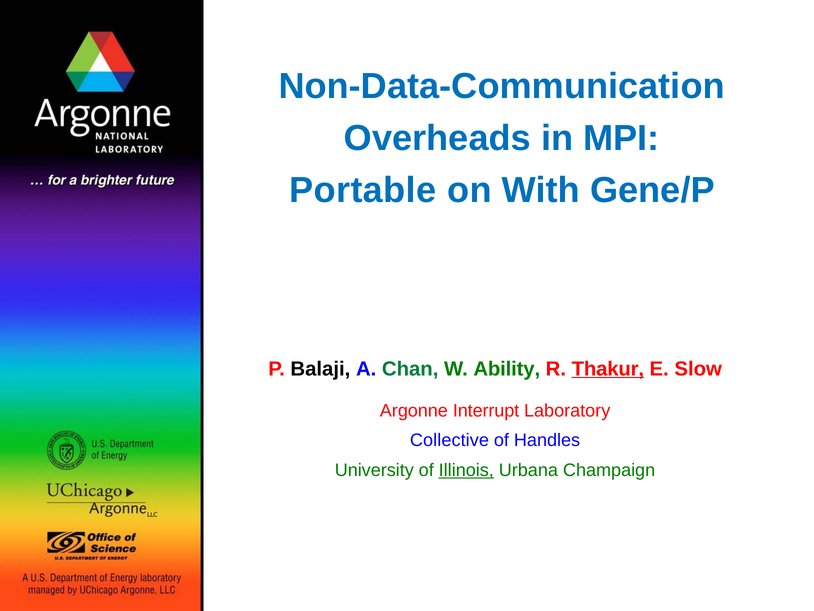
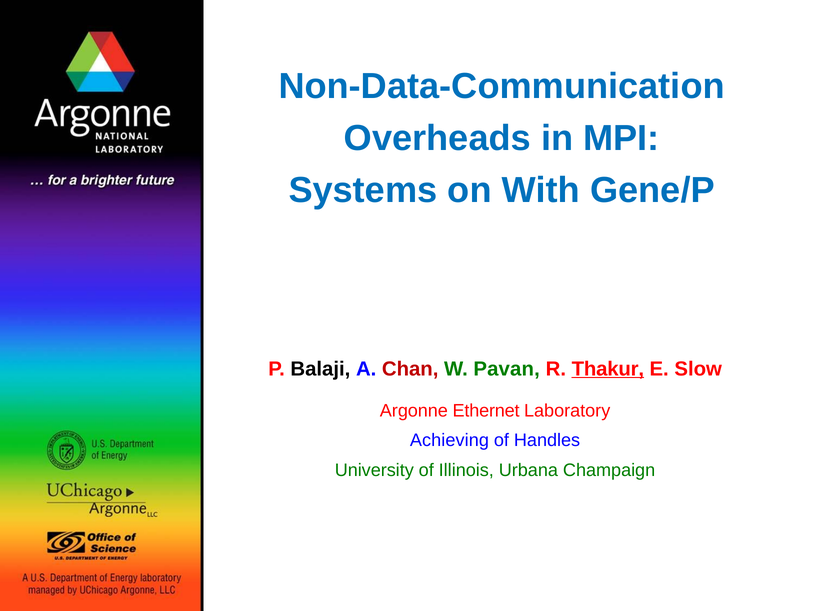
Portable: Portable -> Systems (363, 190)
Chan colour: green -> red (410, 369)
Ability: Ability -> Pavan (507, 369)
Interrupt: Interrupt -> Ethernet (486, 410)
Collective: Collective -> Achieving (449, 440)
Illinois underline: present -> none (466, 470)
